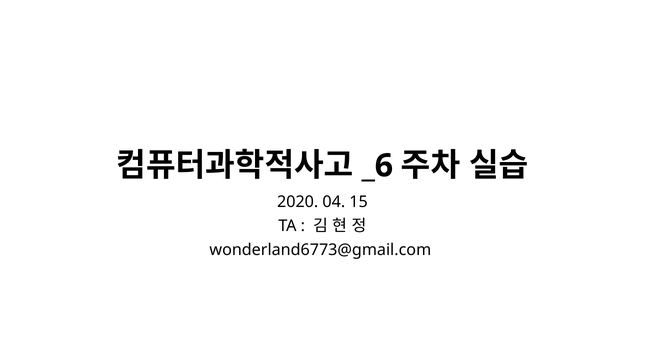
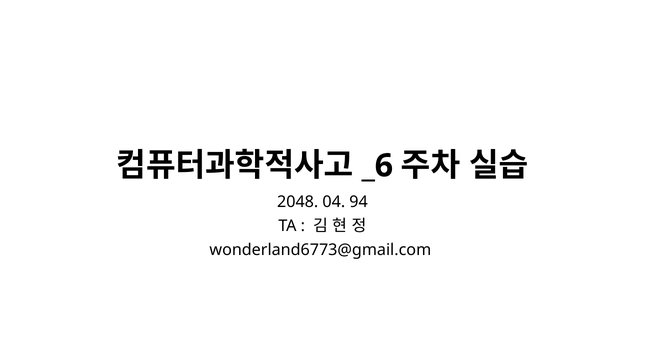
2020: 2020 -> 2048 (298, 202)
15: 15 -> 94 (359, 202)
